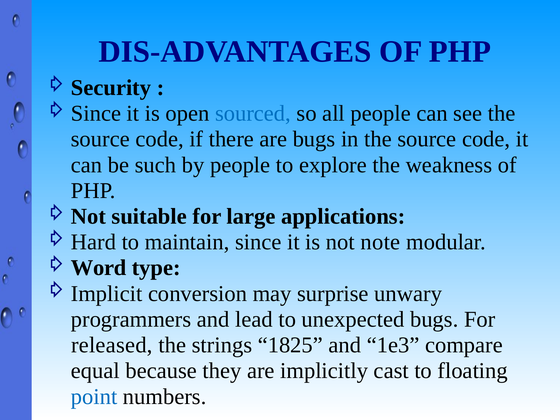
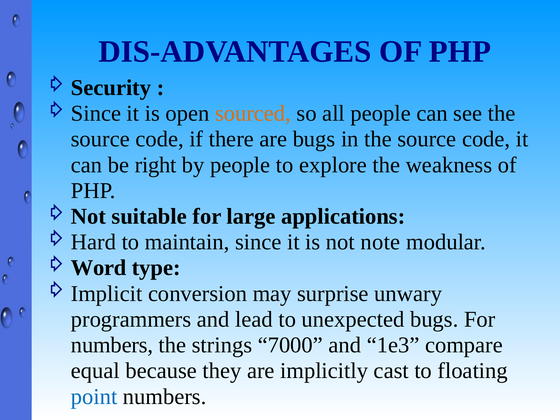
sourced colour: blue -> orange (253, 113)
such: such -> right (156, 165)
released: released -> numbers (112, 345)
1825: 1825 -> 7000 (290, 345)
